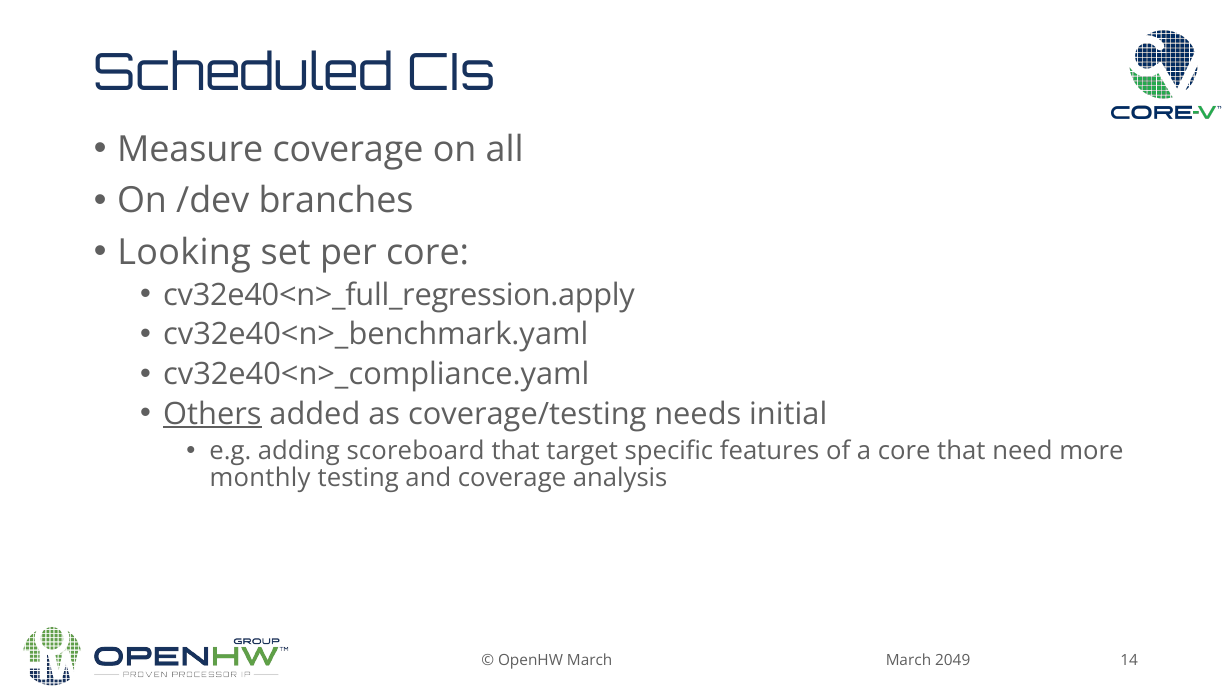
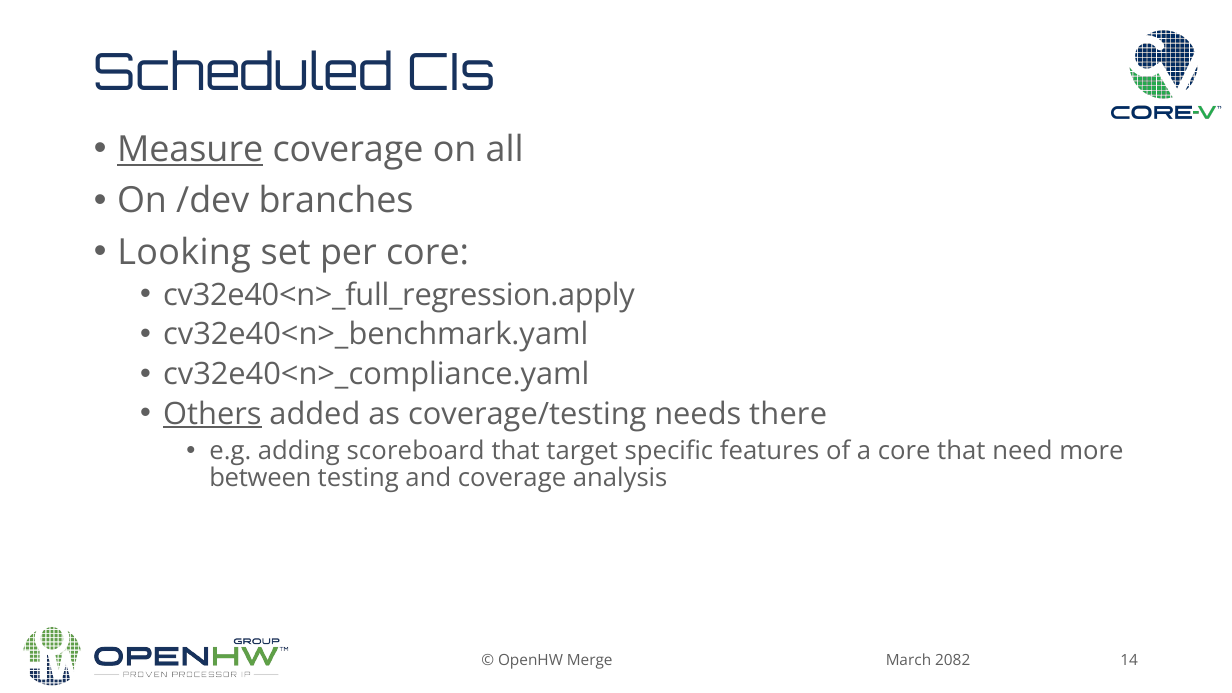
Measure underline: none -> present (190, 149)
initial: initial -> there (788, 414)
monthly: monthly -> between (260, 479)
OpenHW March: March -> Merge (590, 660)
2049: 2049 -> 2082 (953, 660)
